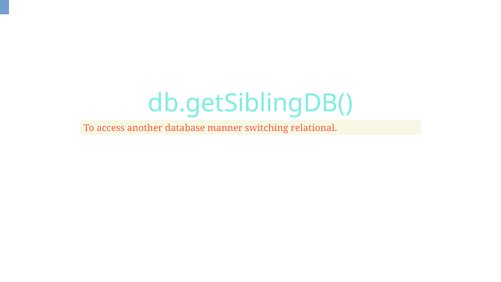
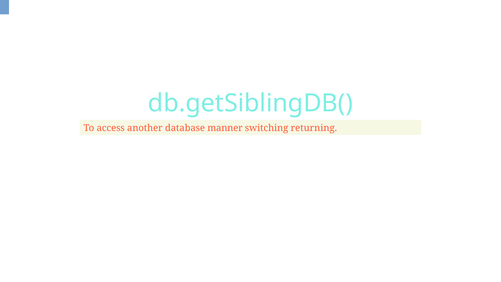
relational: relational -> returning (314, 128)
